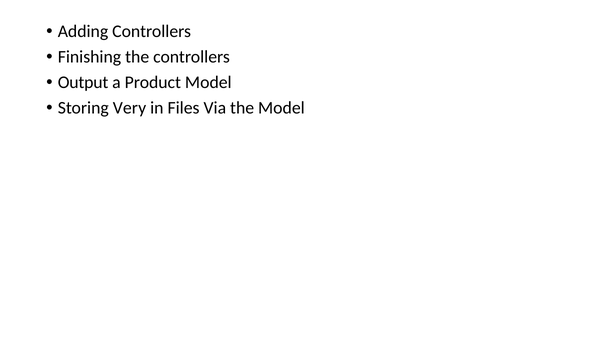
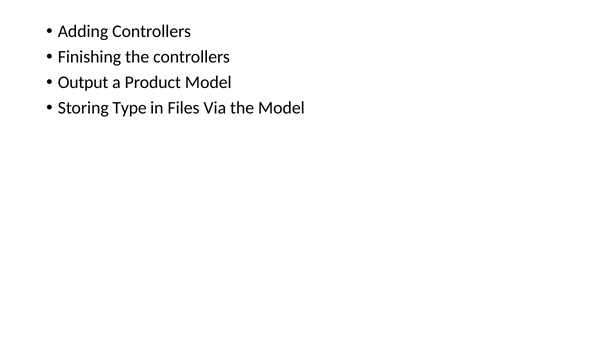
Very: Very -> Type (130, 108)
